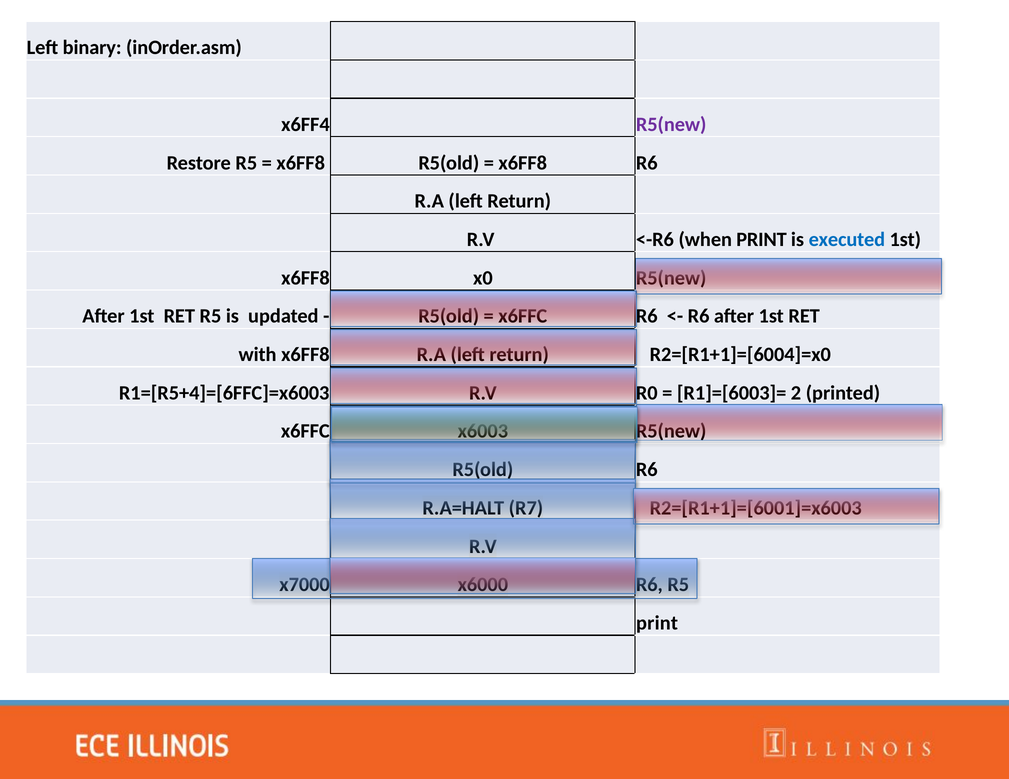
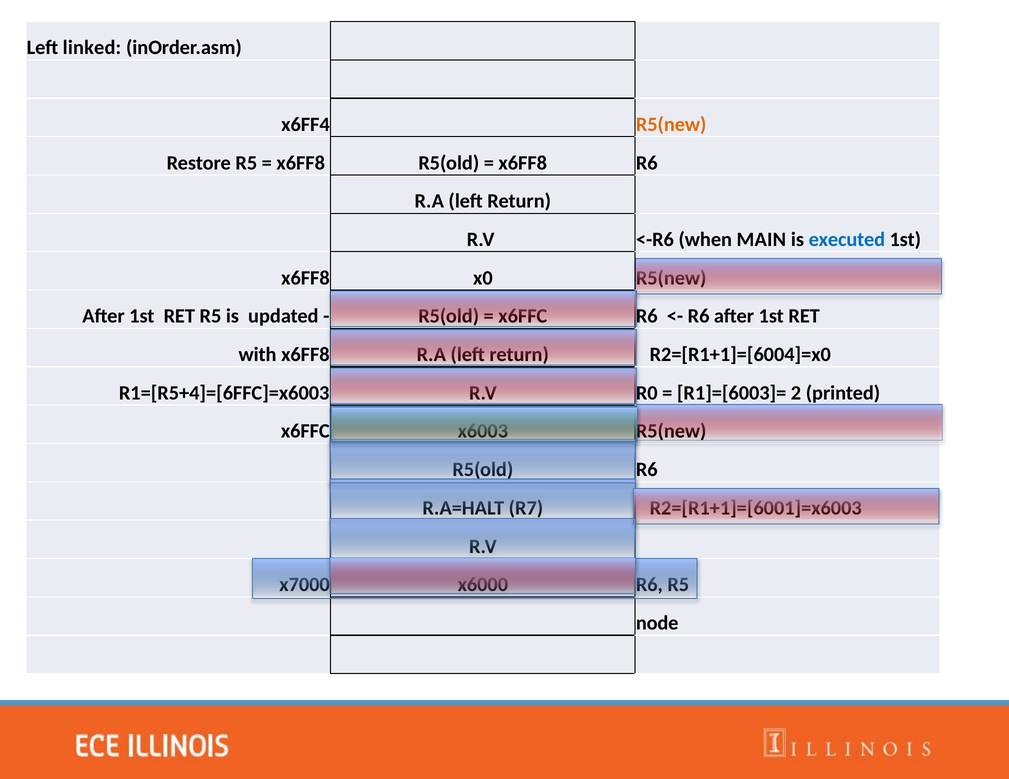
binary: binary -> linked (92, 48)
R5(new colour: purple -> orange (671, 125)
when PRINT: PRINT -> MAIN (761, 240)
print: print -> node (657, 624)
